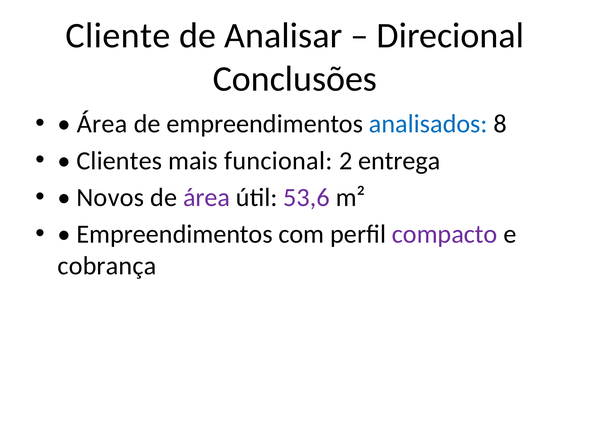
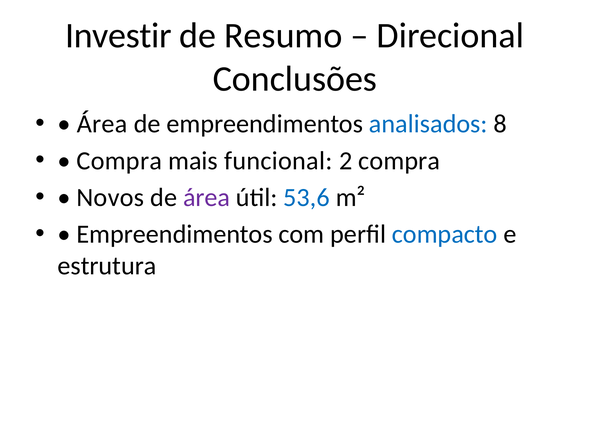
Cliente: Cliente -> Investir (118, 35)
Analisar: Analisar -> Resumo (283, 35)
Clientes: Clientes -> Compra (119, 160)
2 entrega: entrega -> compra (399, 160)
53,6 colour: purple -> blue (307, 197)
compacto colour: purple -> blue (445, 234)
cobrança: cobrança -> estrutura (107, 265)
